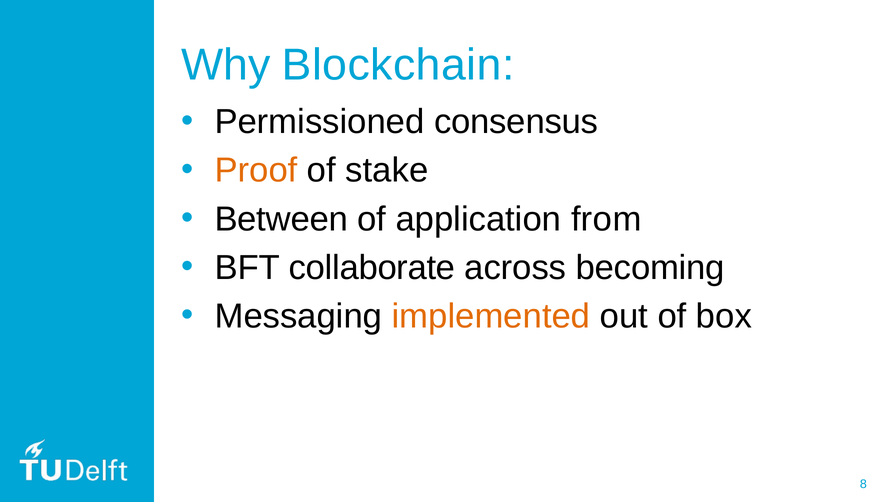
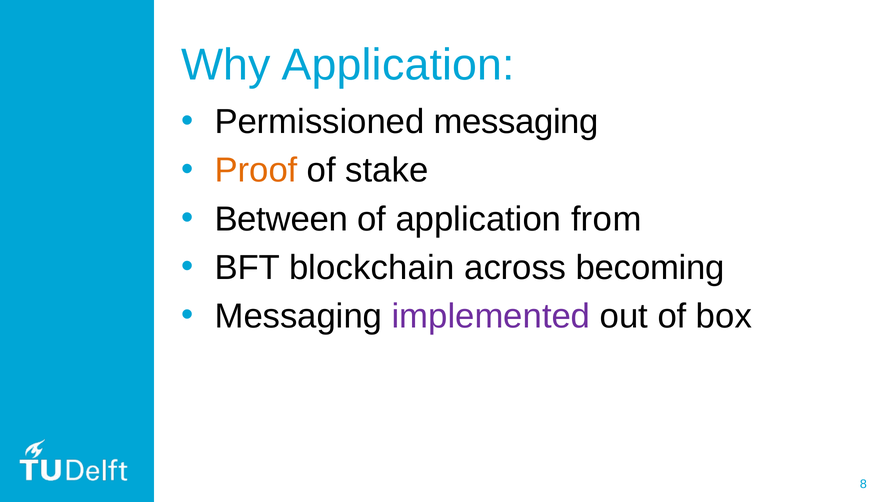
Why Blockchain: Blockchain -> Application (398, 65)
Permissioned consensus: consensus -> messaging (516, 122)
collaborate: collaborate -> blockchain (372, 268)
implemented colour: orange -> purple (491, 316)
